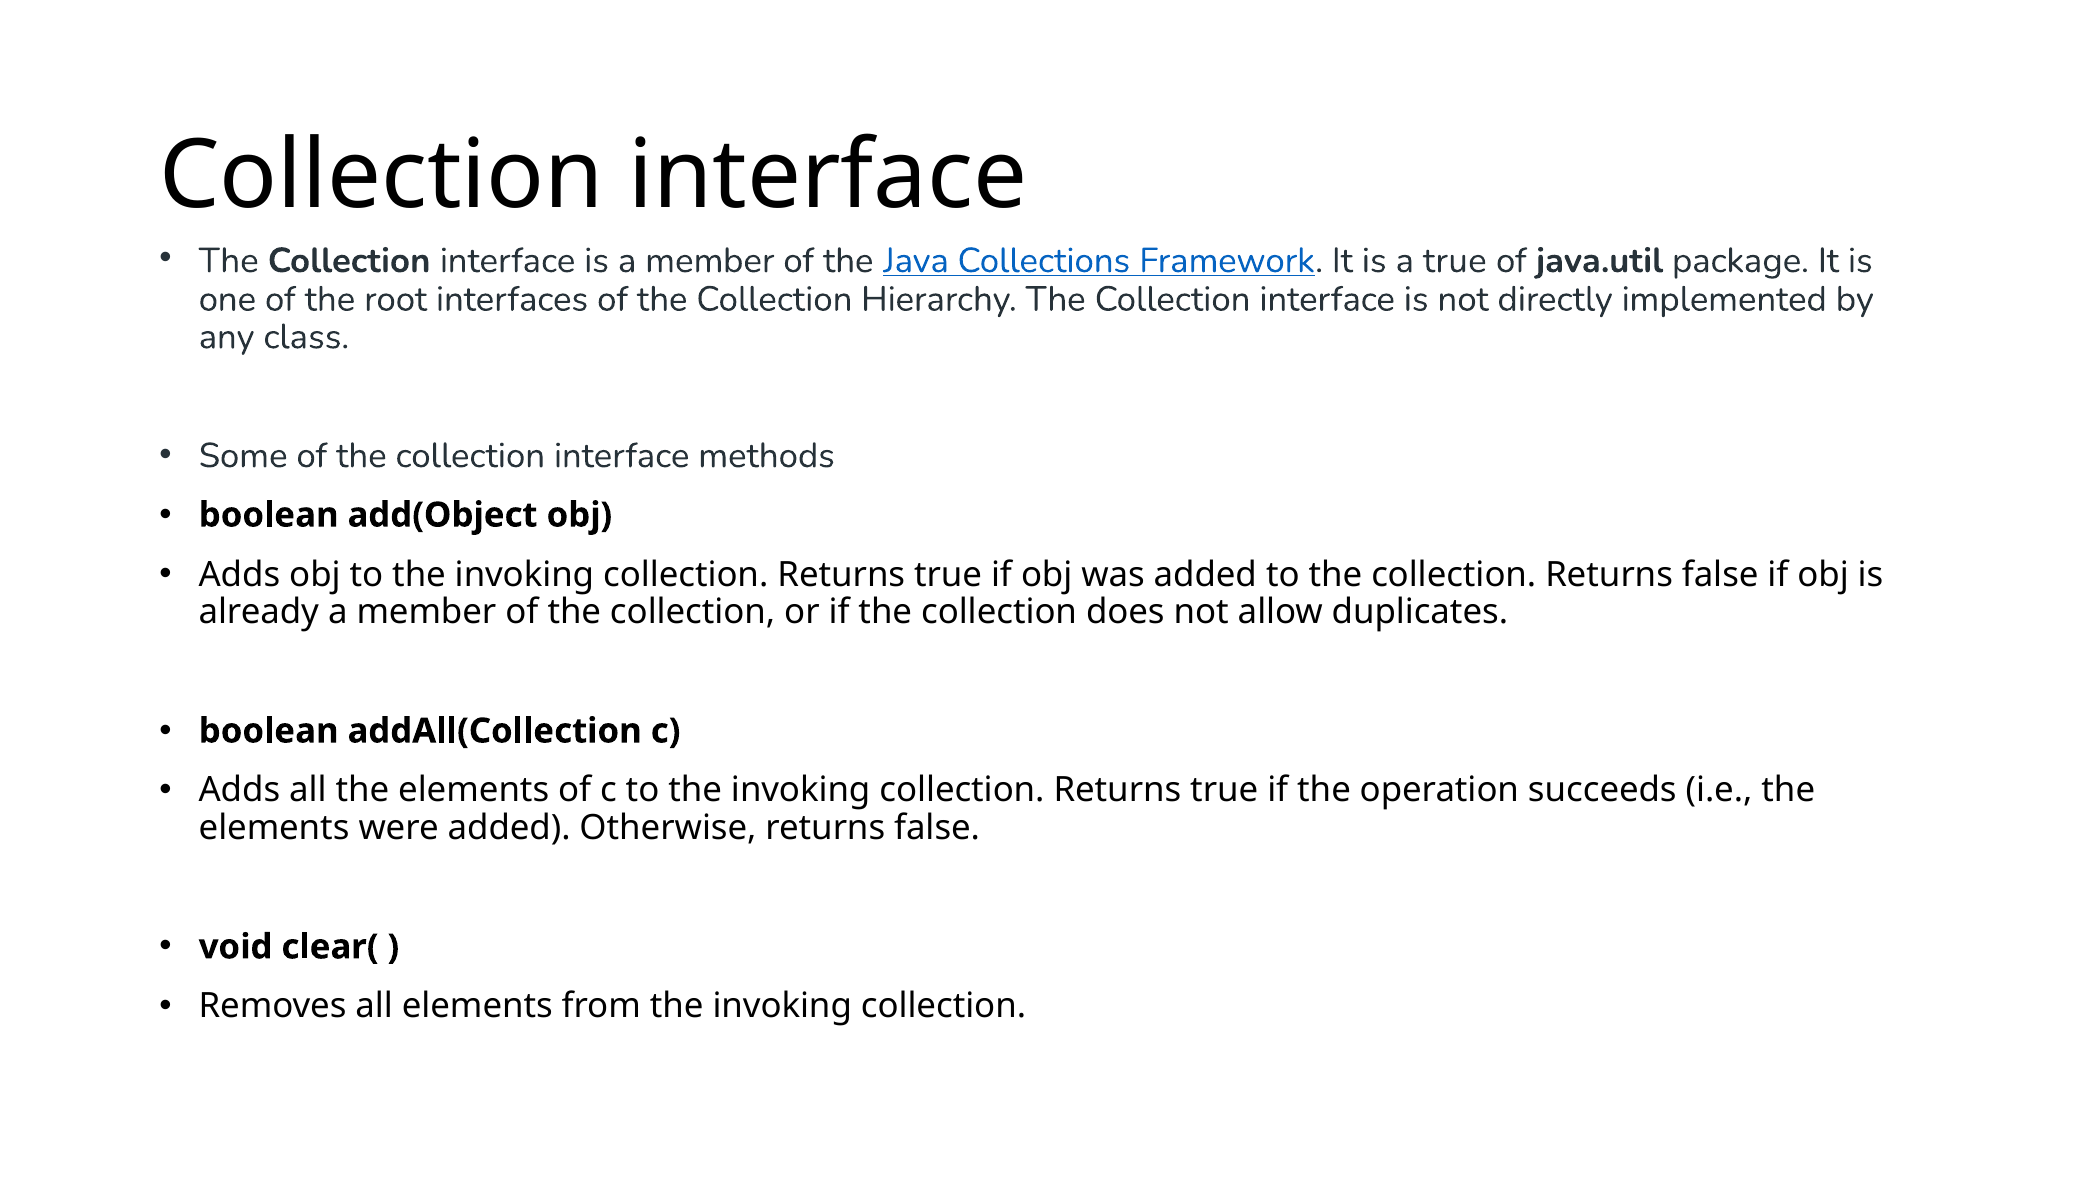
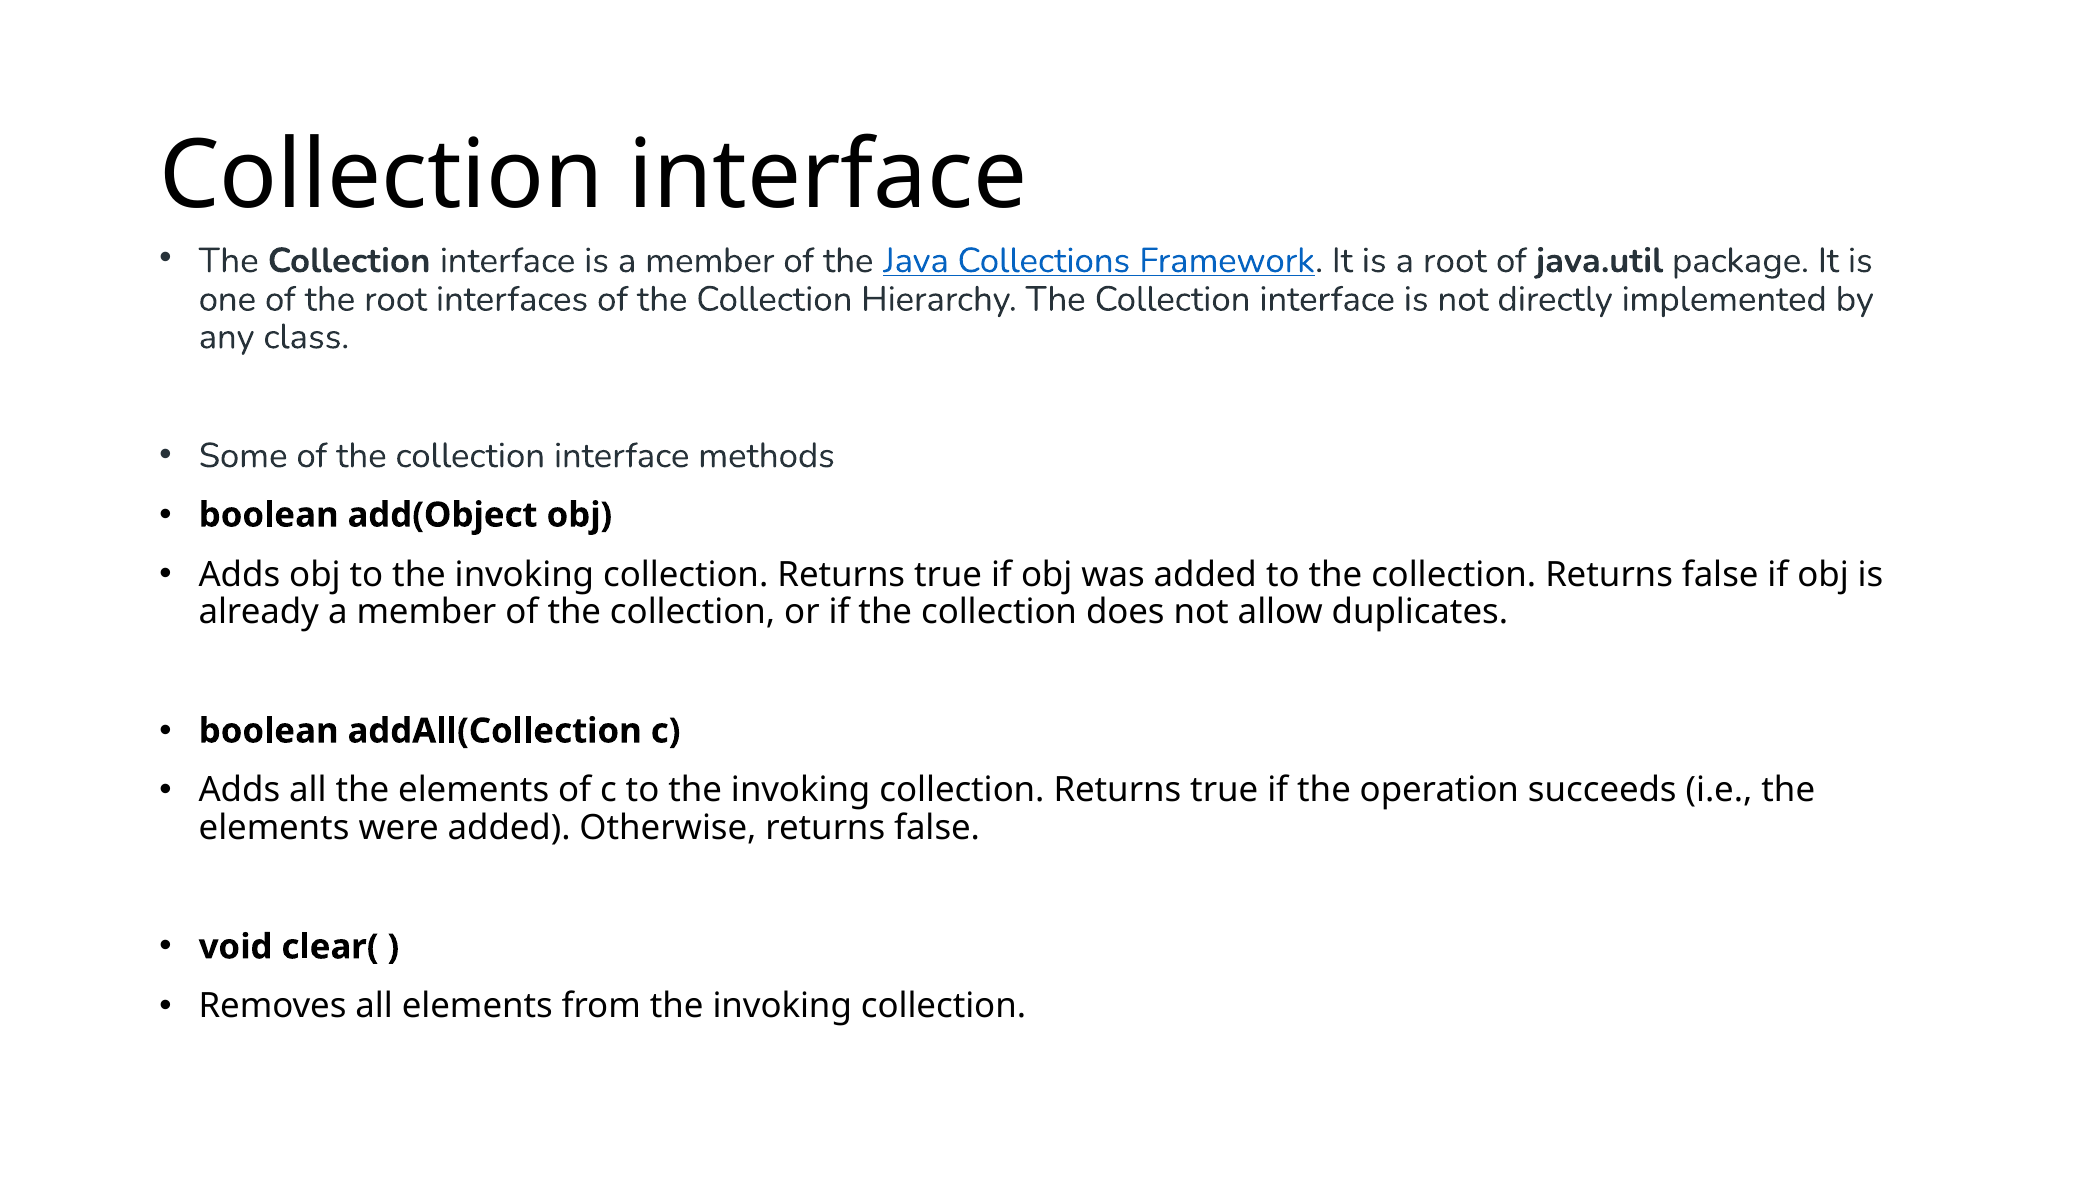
a true: true -> root (1455, 261)
